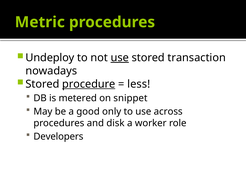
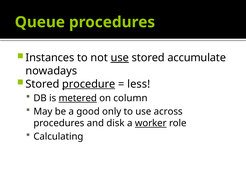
Metric: Metric -> Queue (40, 22)
Undeploy: Undeploy -> Instances (50, 58)
transaction: transaction -> accumulate (197, 58)
metered underline: none -> present (78, 98)
snippet: snippet -> column (130, 98)
worker underline: none -> present (151, 123)
Developers: Developers -> Calculating (58, 136)
